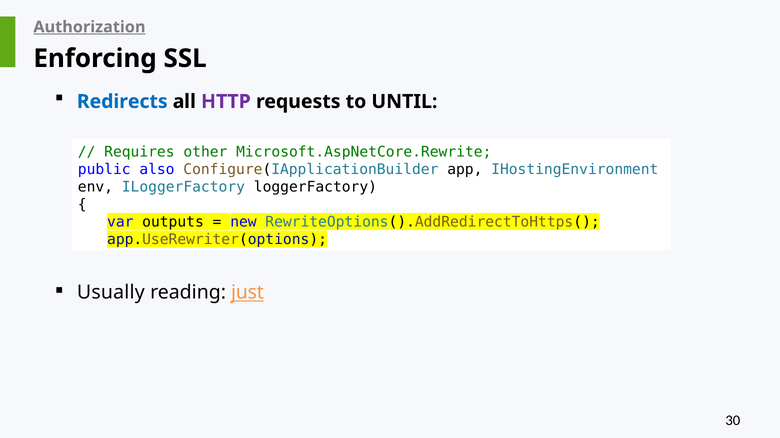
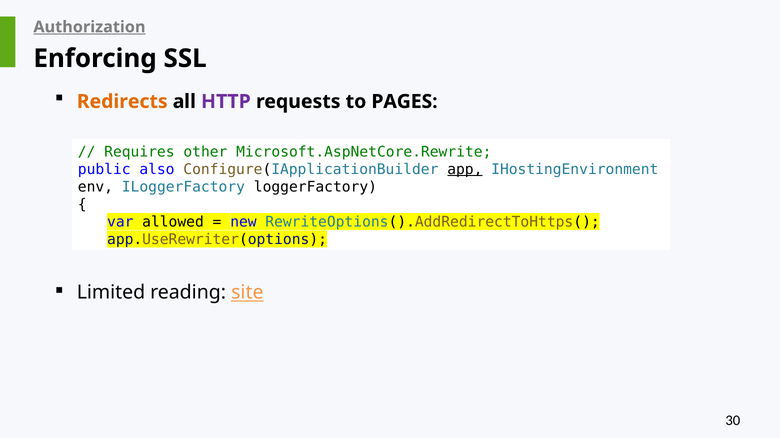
Redirects colour: blue -> orange (122, 102)
UNTIL: UNTIL -> PAGES (405, 102)
app underline: none -> present (465, 170)
outputs: outputs -> allowed (173, 222)
Usually: Usually -> Limited (111, 293)
just: just -> site (247, 293)
